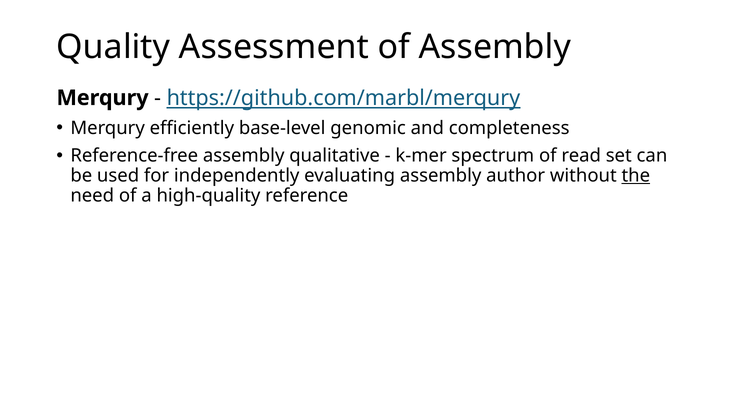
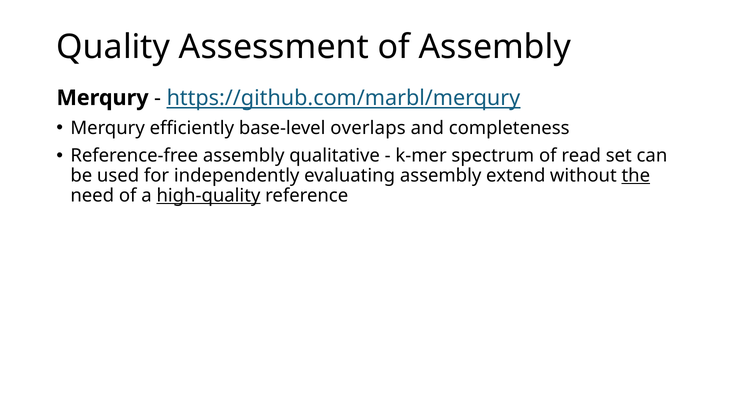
genomic: genomic -> overlaps (368, 128)
author: author -> extend (516, 176)
high-quality underline: none -> present (208, 196)
